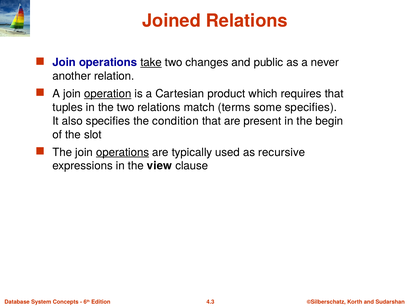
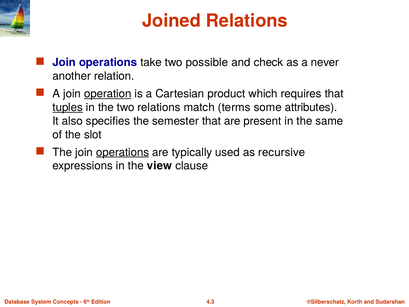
take underline: present -> none (151, 62)
changes: changes -> possible (207, 62)
public: public -> check (269, 62)
tuples underline: none -> present (68, 107)
some specifies: specifies -> attributes (311, 107)
condition: condition -> semester (176, 121)
begin: begin -> same (329, 121)
